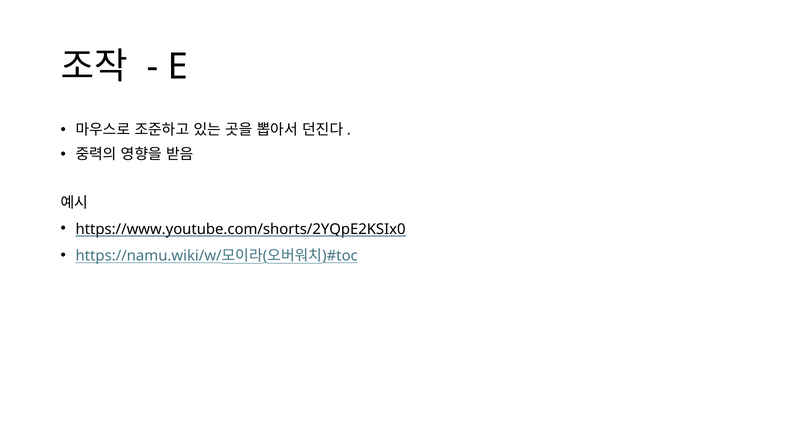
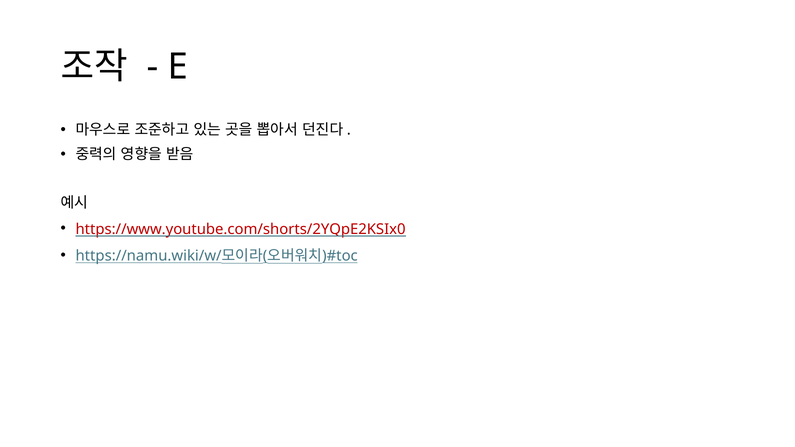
https://www.youtube.com/shorts/2YQpE2KSIx0 colour: black -> red (241, 229)
